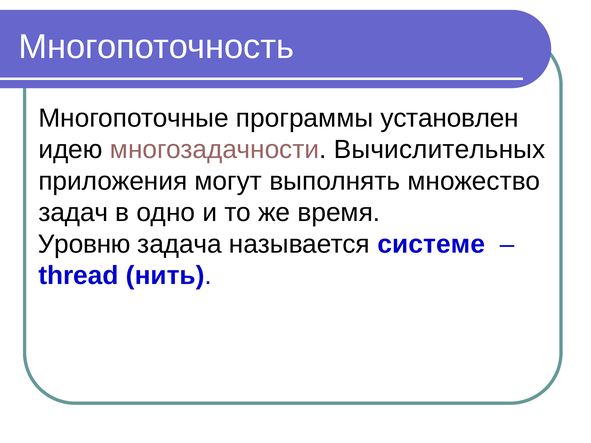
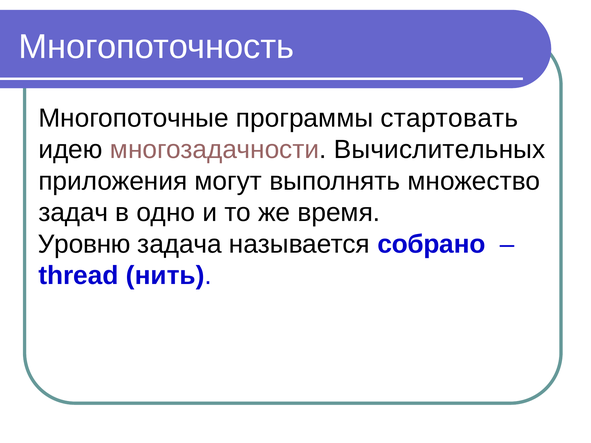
установлен: установлен -> стартовать (449, 118)
системе: системе -> собрано (431, 244)
